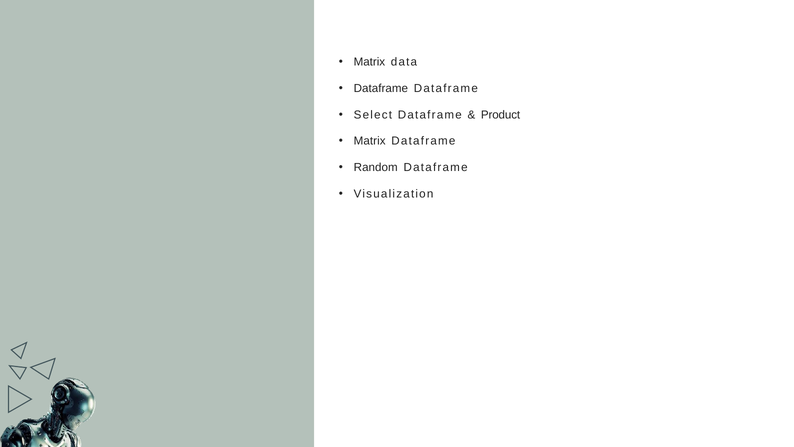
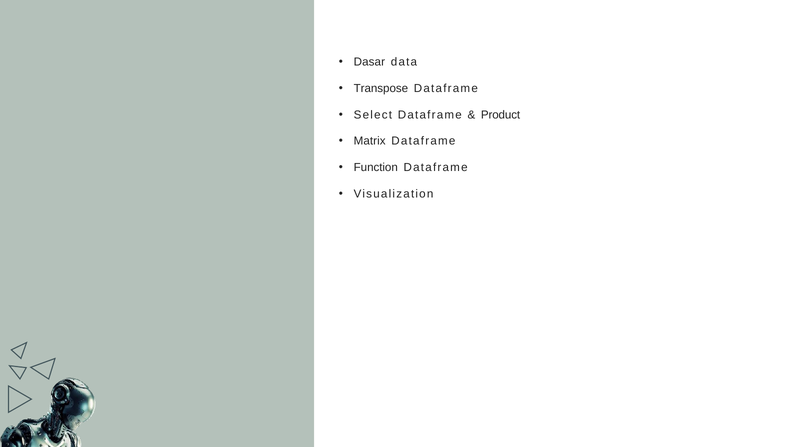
Matrix: Matrix -> Dasar (369, 62)
Dataframe: Dataframe -> Transpose (381, 88)
Random: Random -> Function (376, 167)
